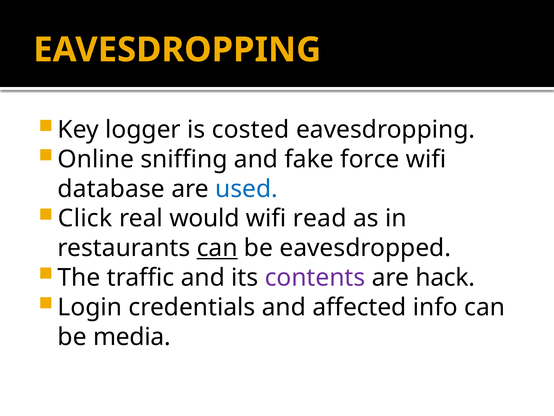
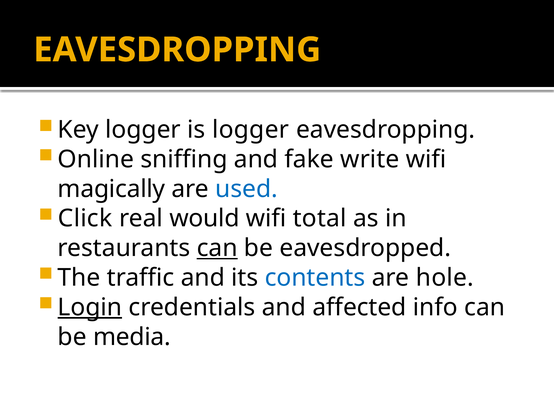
is costed: costed -> logger (251, 130)
force: force -> write (370, 159)
database: database -> magically (111, 189)
read: read -> total (320, 218)
contents colour: purple -> blue (315, 277)
hack: hack -> hole (445, 277)
Login underline: none -> present (90, 307)
